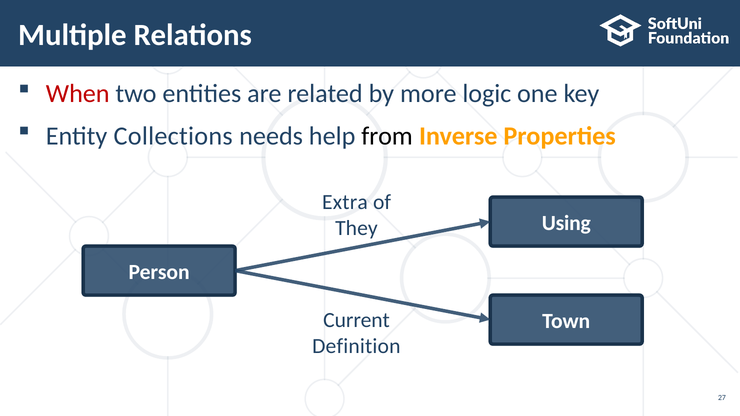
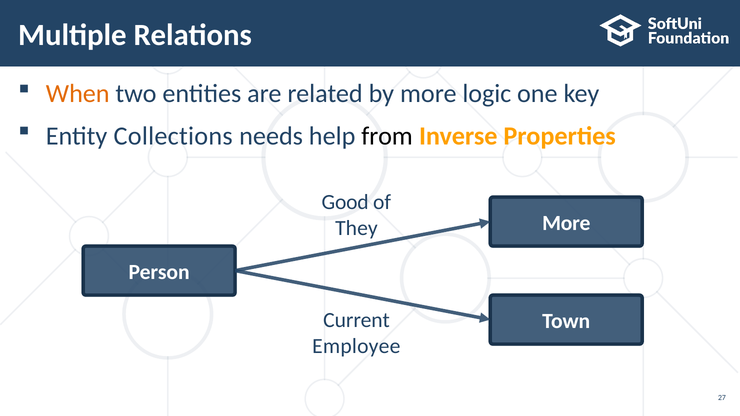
When colour: red -> orange (78, 94)
Extra: Extra -> Good (345, 202)
Using: Using -> More (566, 223)
Definition: Definition -> Employee (356, 346)
